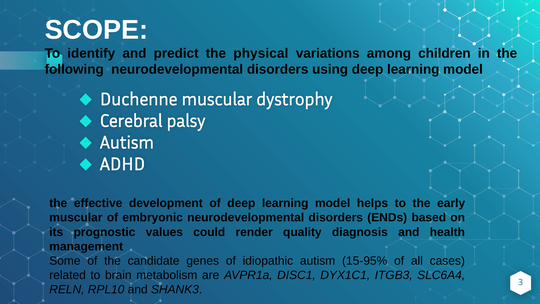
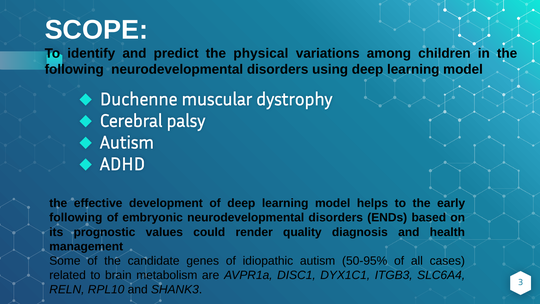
muscular: muscular -> following (76, 217)
15-95%: 15-95% -> 50-95% (365, 261)
